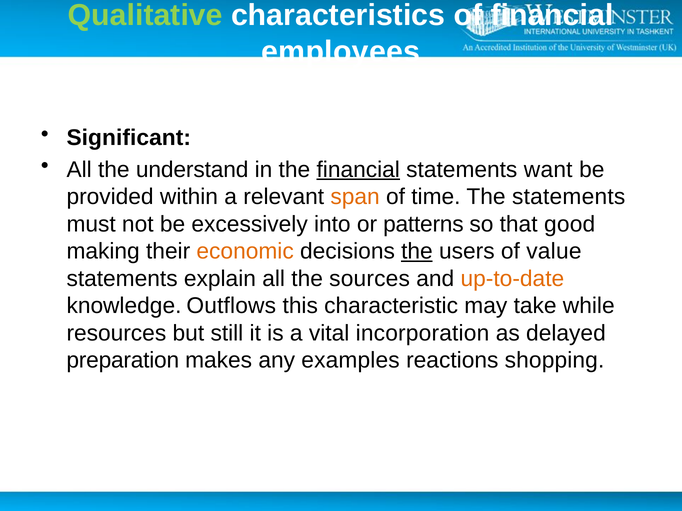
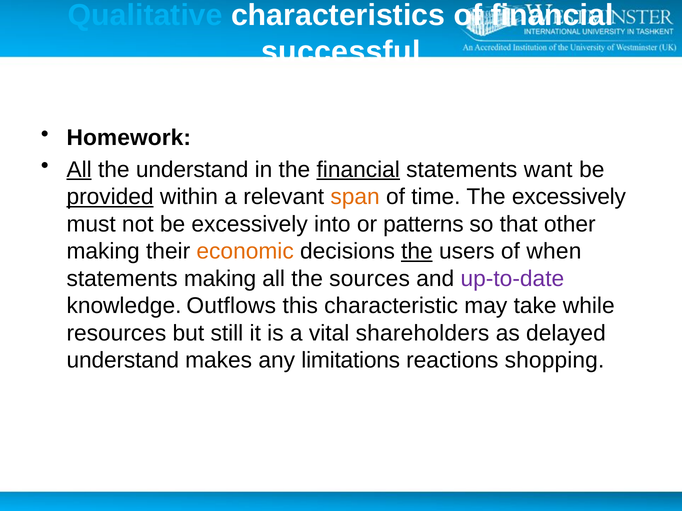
Qualitative colour: light green -> light blue (145, 15)
employees: employees -> successful (341, 52)
Significant: Significant -> Homework (129, 138)
All underline: none -> present (79, 170)
provided underline: none -> present (110, 197)
The statements: statements -> excessively (569, 197)
good: good -> other (570, 224)
value: value -> when (554, 252)
statements explain: explain -> making (220, 279)
up-to-date colour: orange -> purple (512, 279)
incorporation: incorporation -> shareholders (422, 333)
preparation: preparation -> understand (123, 361)
examples: examples -> limitations (351, 361)
